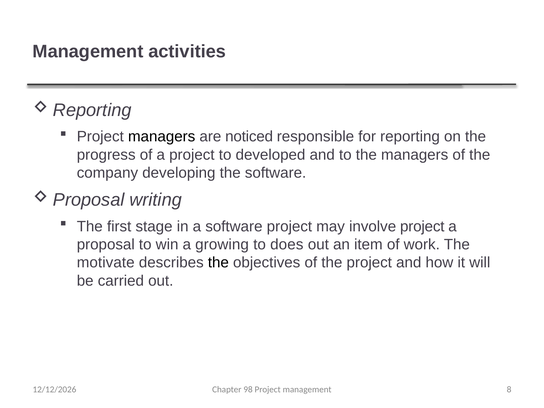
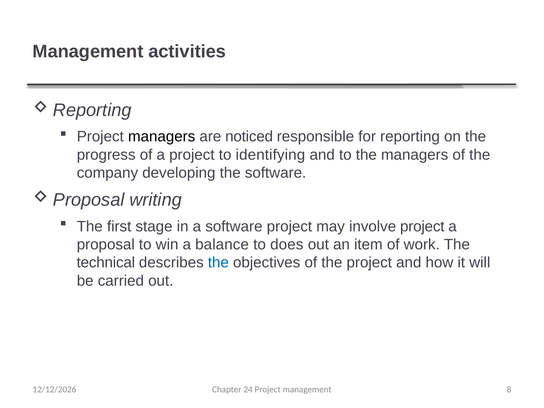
developed: developed -> identifying (270, 155)
growing: growing -> balance (222, 245)
motivate: motivate -> technical (106, 263)
the colour: black -> blue (218, 263)
98: 98 -> 24 (248, 390)
